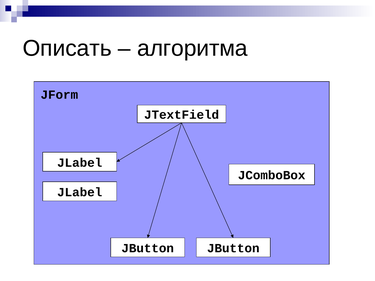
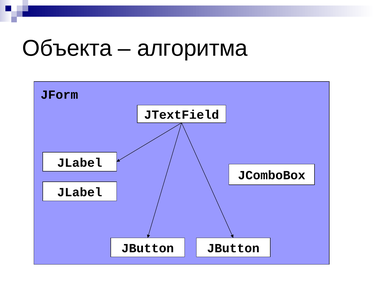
Описать: Описать -> Объекта (67, 48)
